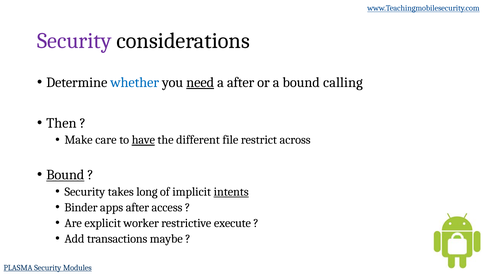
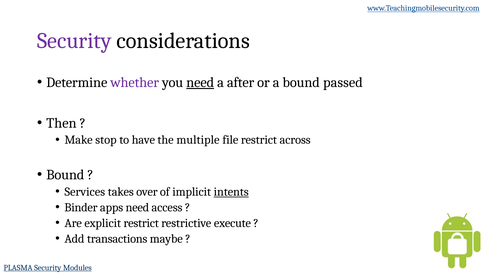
whether colour: blue -> purple (135, 82)
calling: calling -> passed (343, 82)
care: care -> stop (106, 140)
have underline: present -> none (143, 140)
different: different -> multiple (198, 140)
Bound underline: present -> none (65, 175)
Security: Security -> Services (85, 192)
long: long -> over (147, 192)
apps after: after -> need (137, 207)
explicit worker: worker -> restrict (141, 223)
